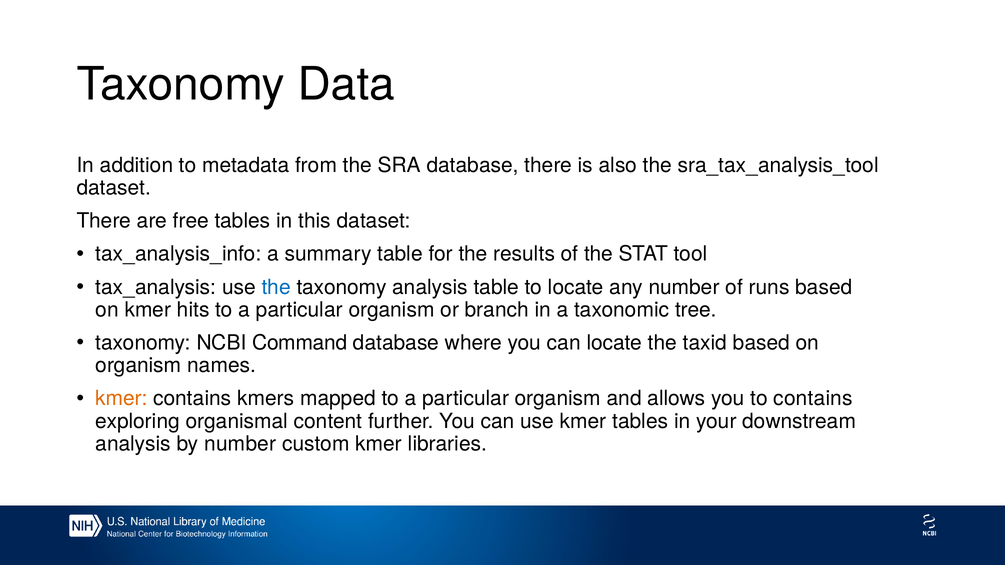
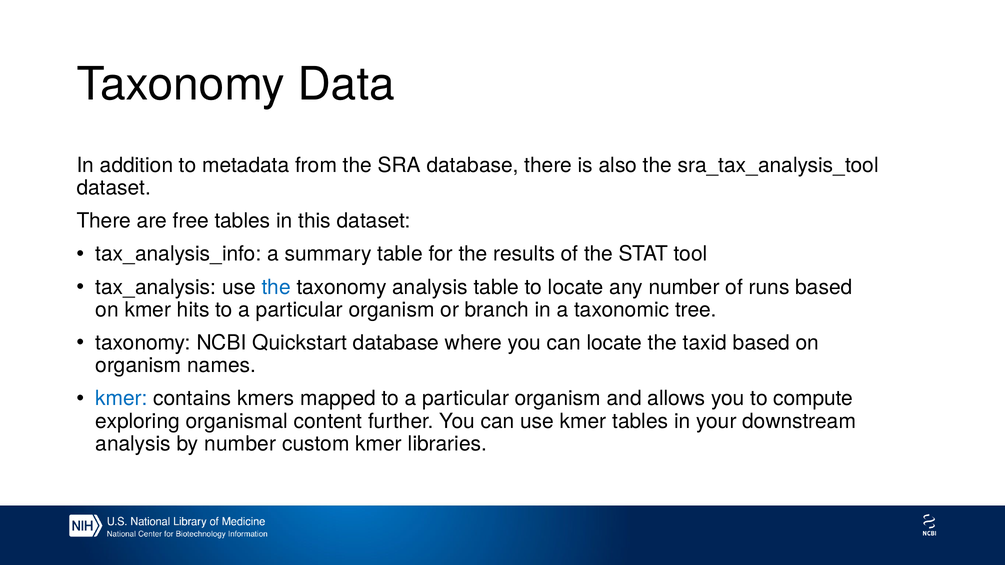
Command: Command -> Quickstart (300, 343)
kmer colour: orange -> blue (121, 399)
to contains: contains -> compute (813, 399)
